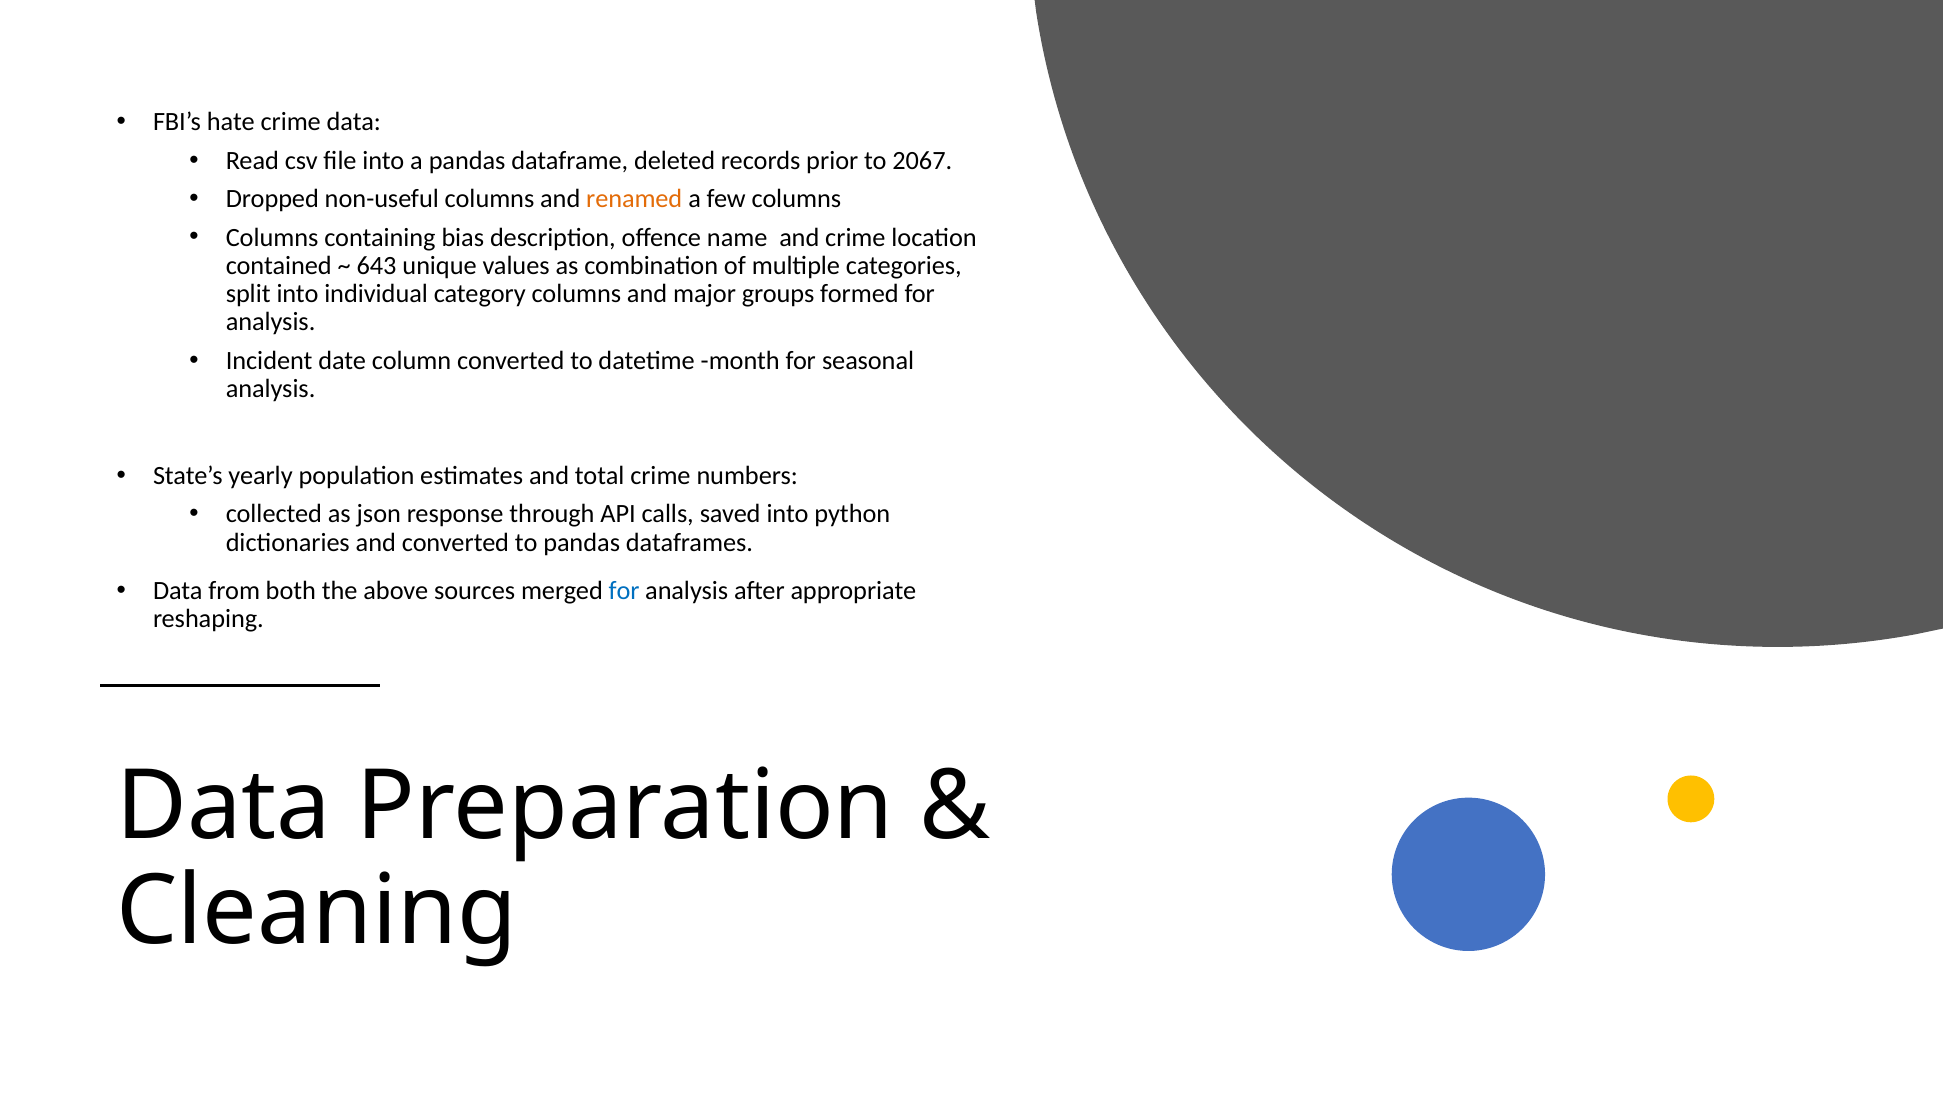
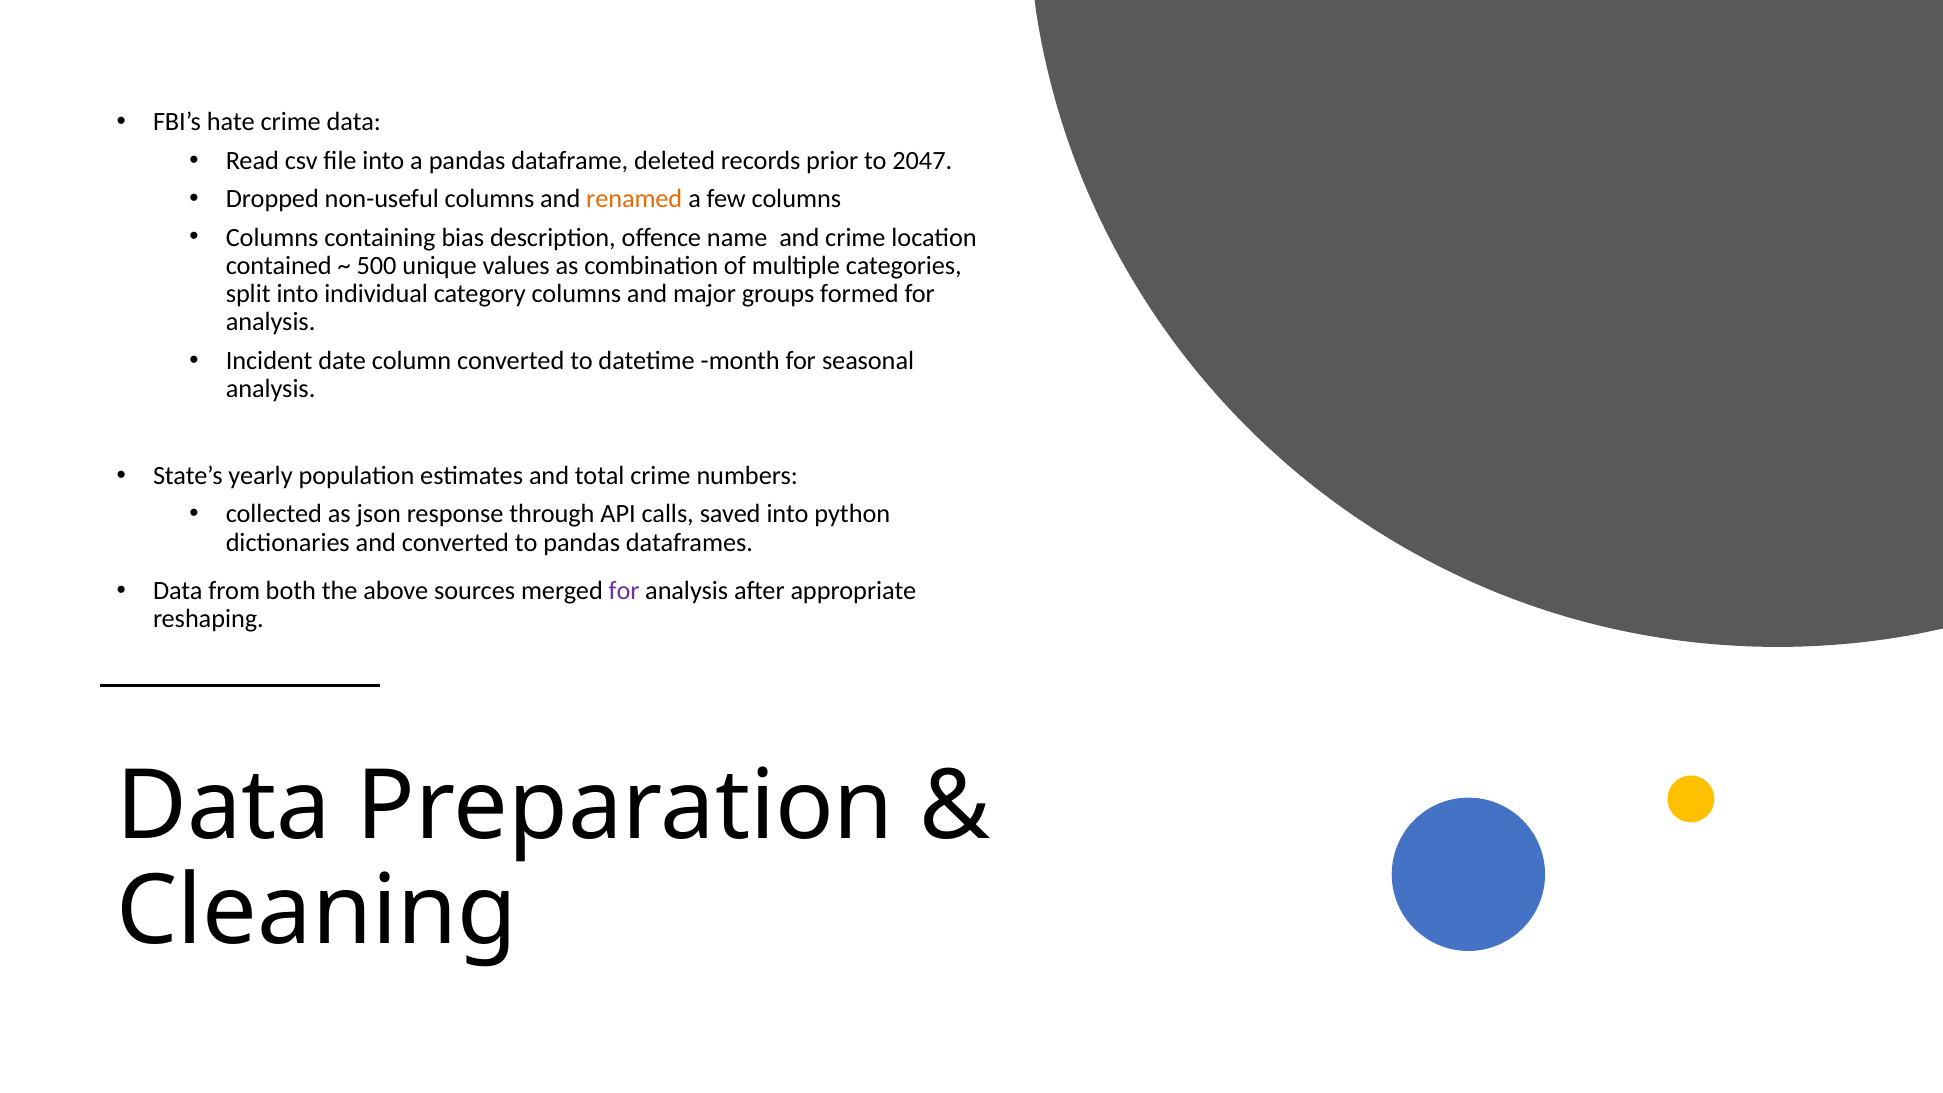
2067: 2067 -> 2047 (922, 161)
643: 643 -> 500 (377, 266)
for colour: blue -> purple (624, 591)
